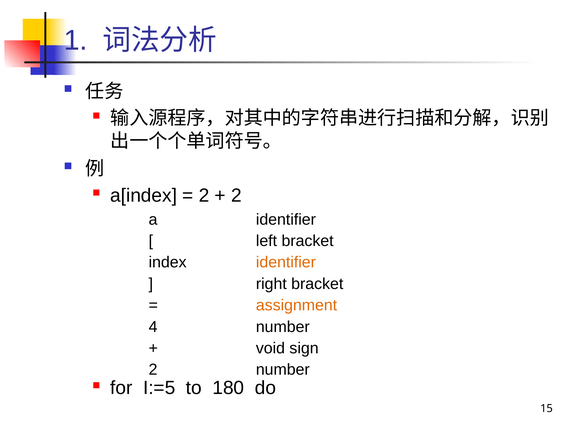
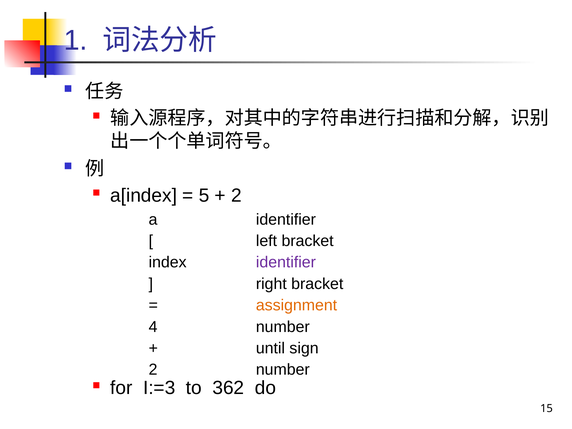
2: 2 -> 5 (204, 196)
identifier colour: orange -> purple (286, 262)
void: void -> until (270, 348)
I:=5: I:=5 -> I:=3 (159, 388)
180: 180 -> 362 (228, 388)
